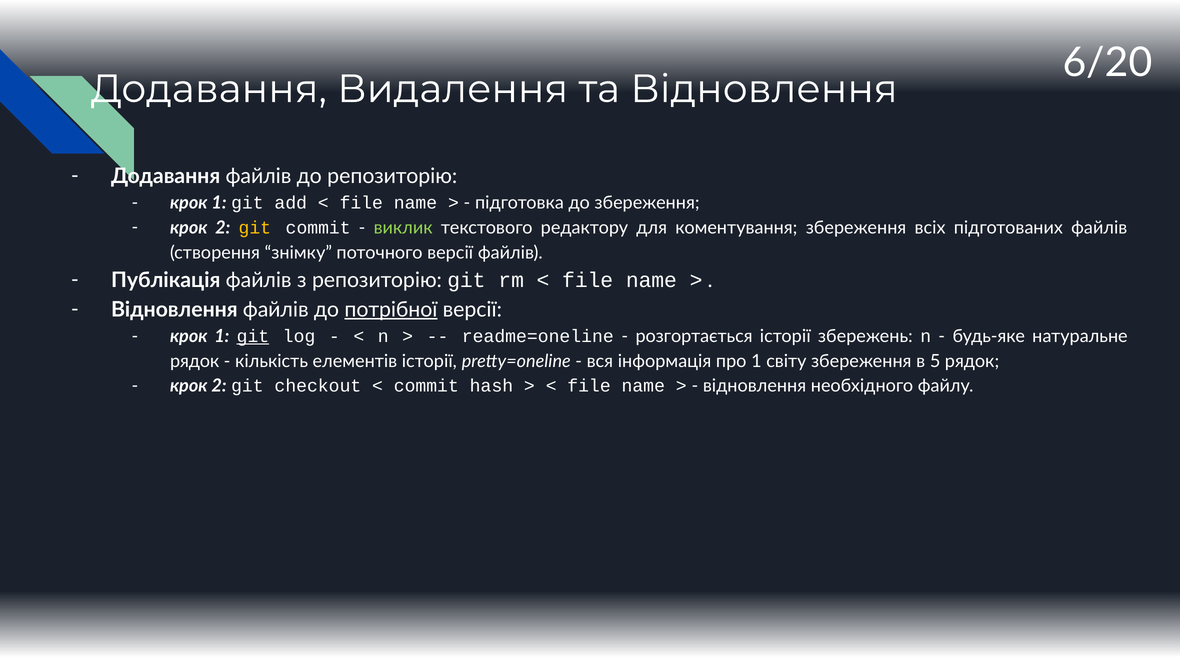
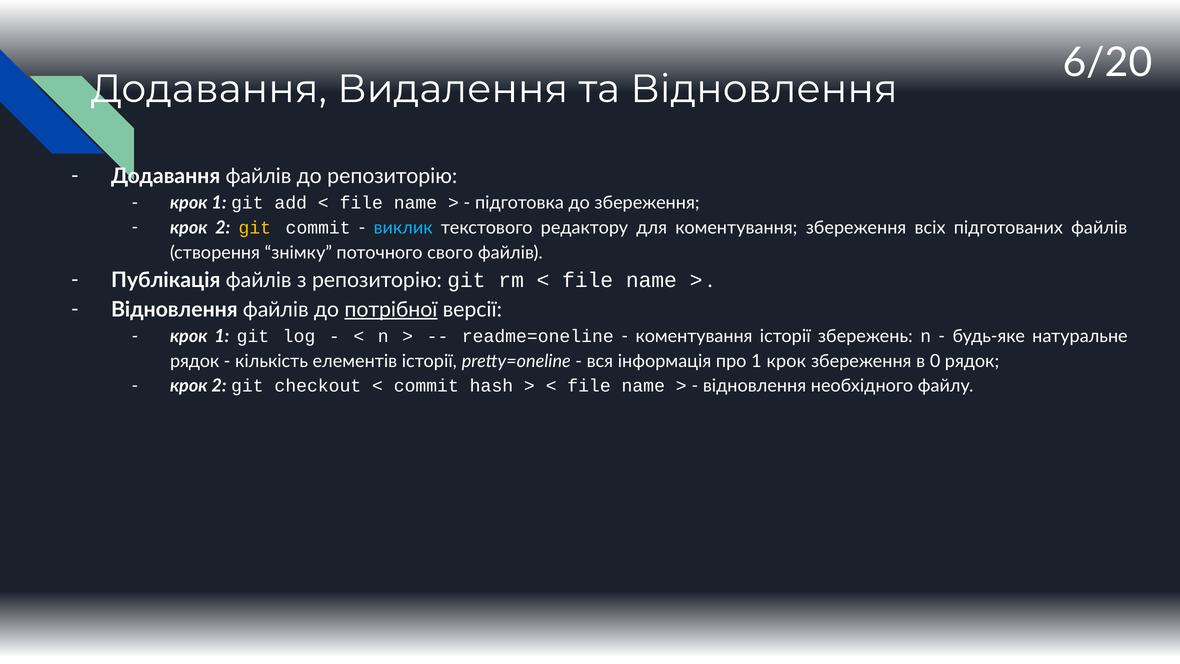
виклик colour: light green -> light blue (403, 228)
поточного версії: версії -> свого (450, 252)
git underline: present -> none (253, 336)
розгортається: розгортається -> коментування (694, 336)
1 світу: світу -> крок (786, 361)
5: 5 -> 0 (935, 361)
